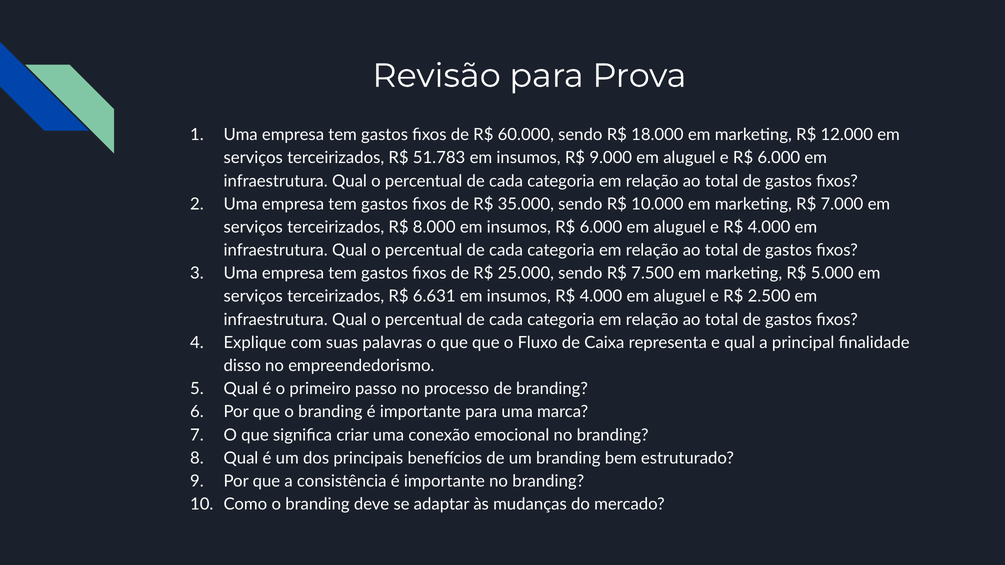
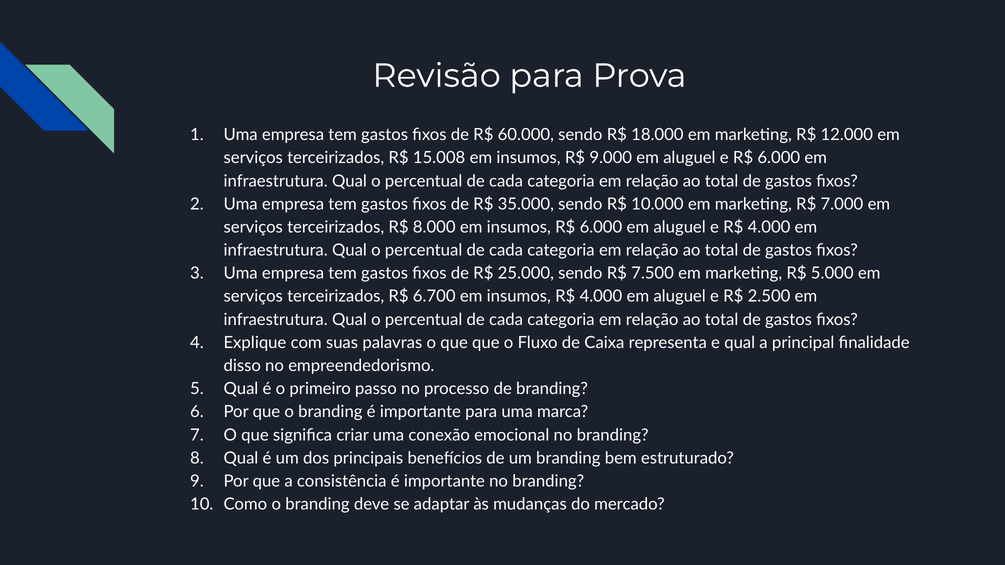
51.783: 51.783 -> 15.008 (439, 158)
6.631: 6.631 -> 6.700 (434, 297)
